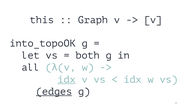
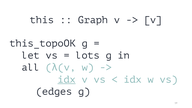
into_topoOK: into_topoOK -> this_topoOK (43, 43)
both: both -> lots (88, 55)
edges underline: present -> none (54, 91)
